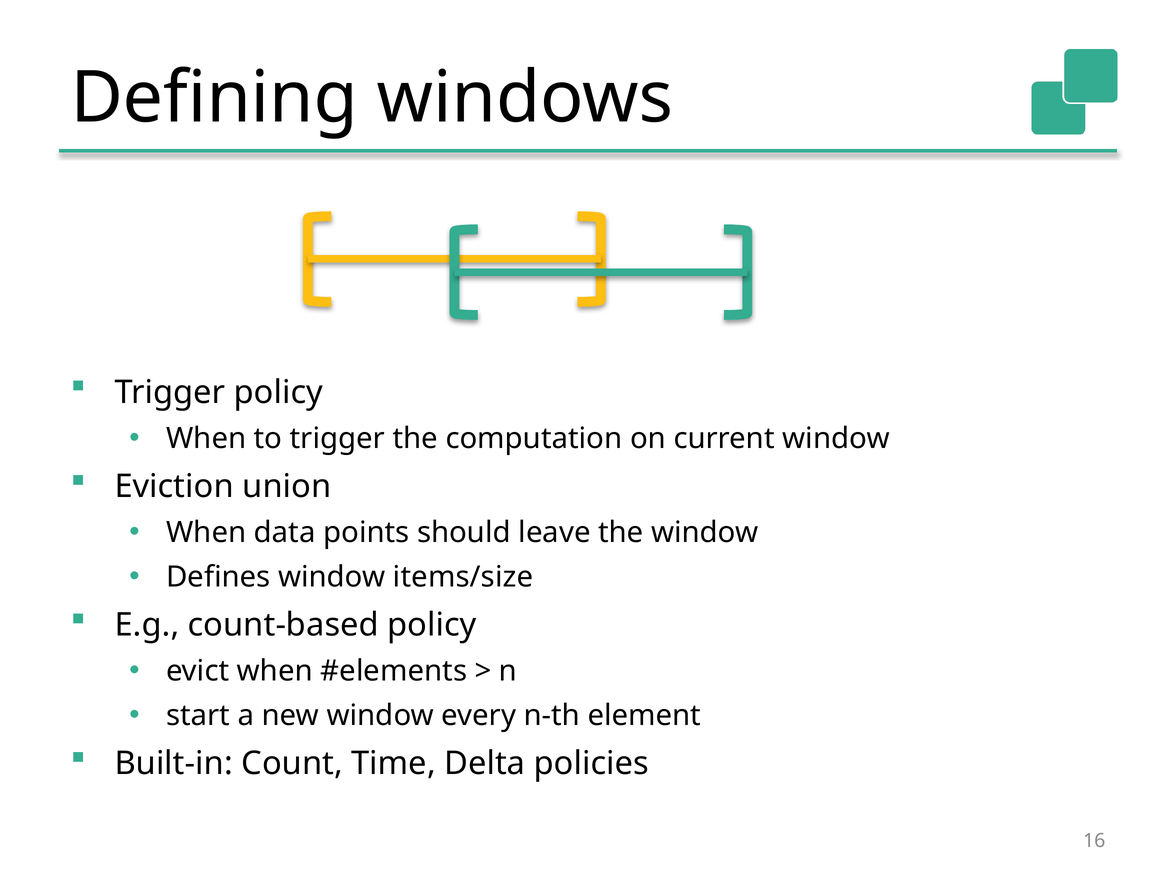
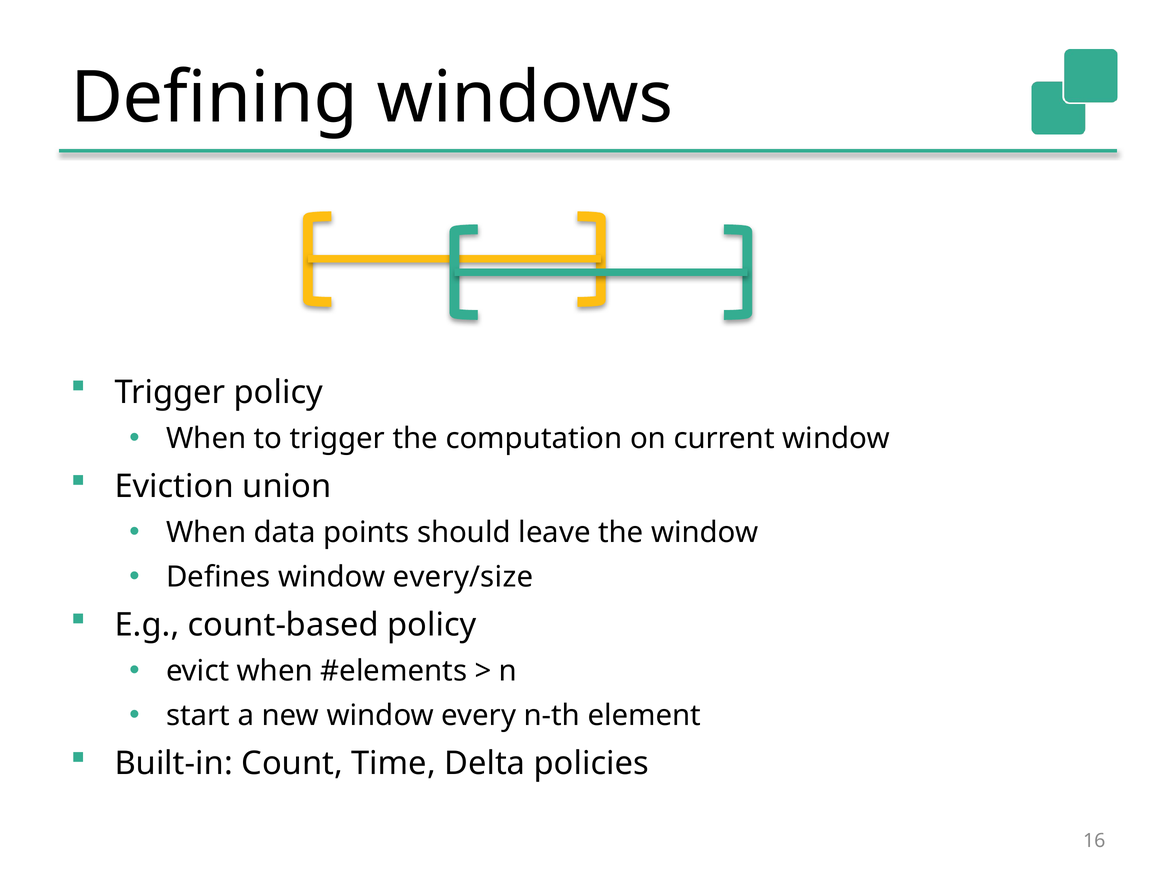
items/size: items/size -> every/size (463, 577)
